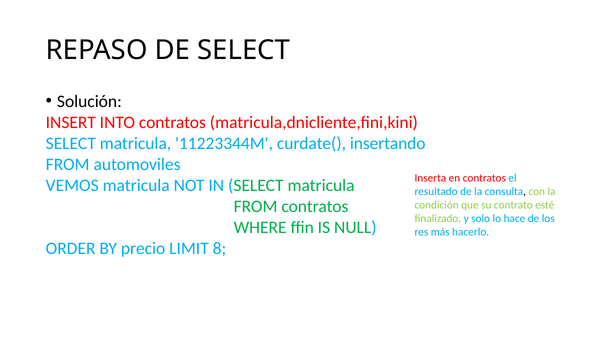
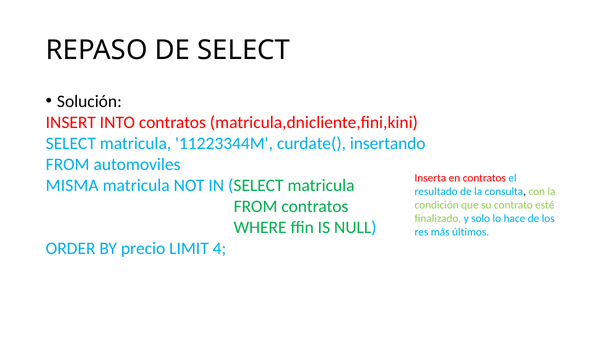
VEMOS: VEMOS -> MISMA (72, 186)
hacerlo: hacerlo -> últimos (471, 232)
8: 8 -> 4 (219, 249)
